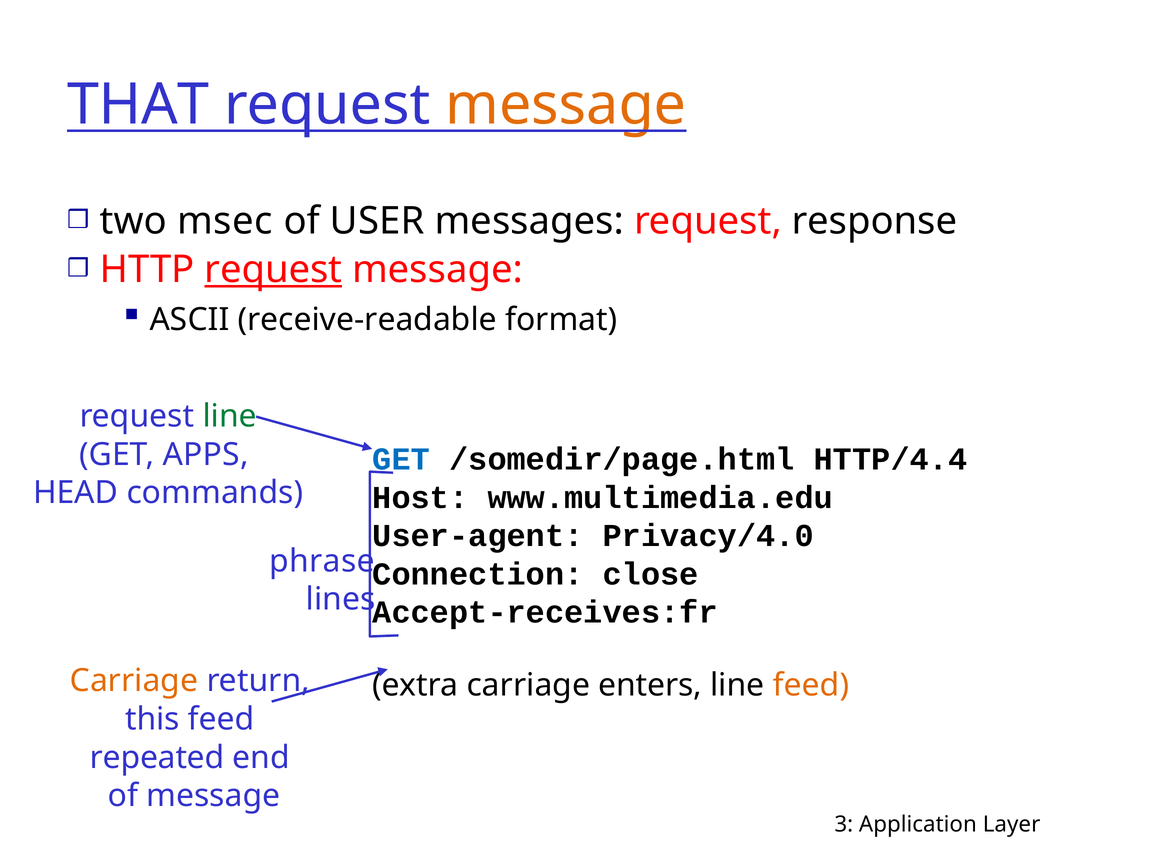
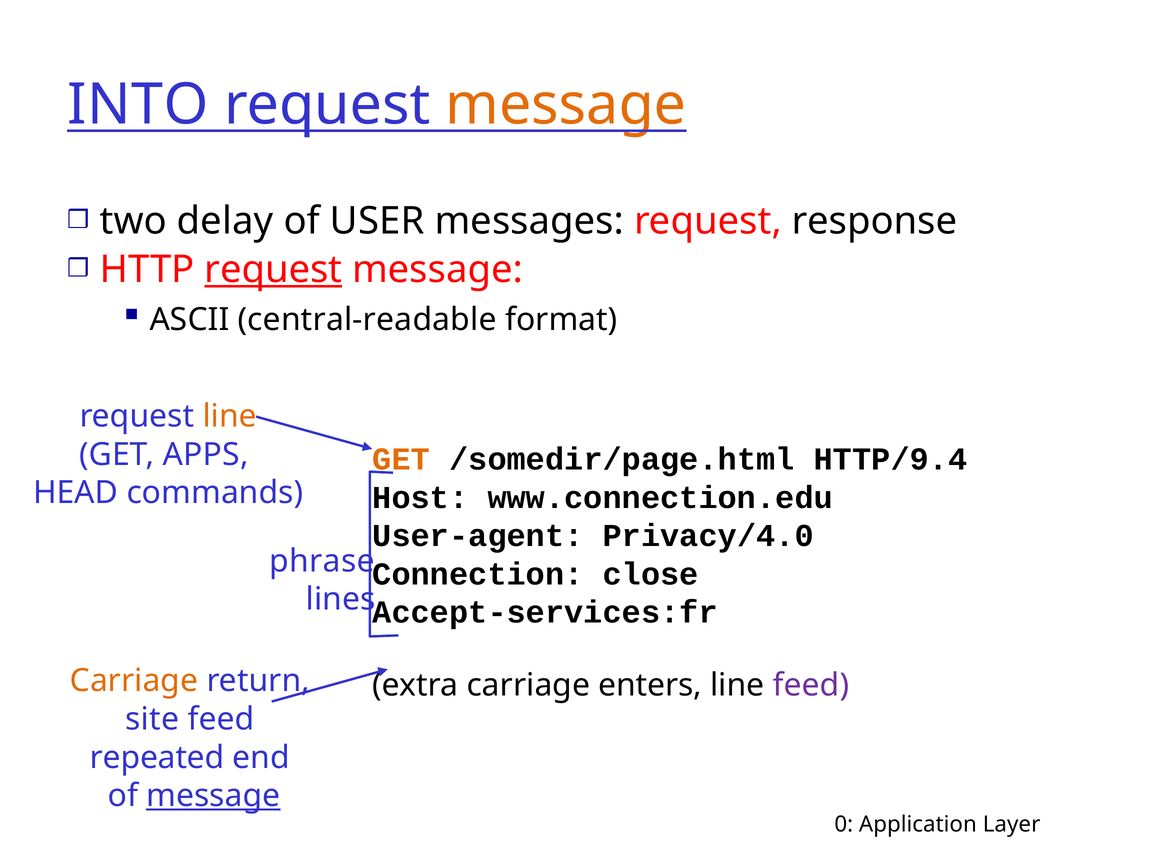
THAT: THAT -> INTO (138, 105)
msec: msec -> delay (225, 221)
receive-readable: receive-readable -> central-readable (367, 320)
line colour: green -> orange (230, 416)
GET colour: blue -> orange (401, 459)
HTTP/4.4: HTTP/4.4 -> HTTP/9.4 (891, 459)
www.multimedia.edu: www.multimedia.edu -> www.connection.edu (660, 497)
Accept-receives:fr: Accept-receives:fr -> Accept-services:fr (545, 612)
feed colour: orange -> purple (811, 685)
this: this -> site (152, 719)
message underline: none -> present (213, 796)
3: 3 -> 0 (844, 824)
